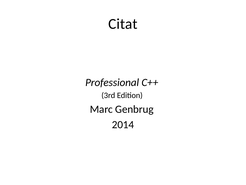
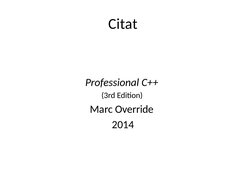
Genbrug: Genbrug -> Override (134, 109)
